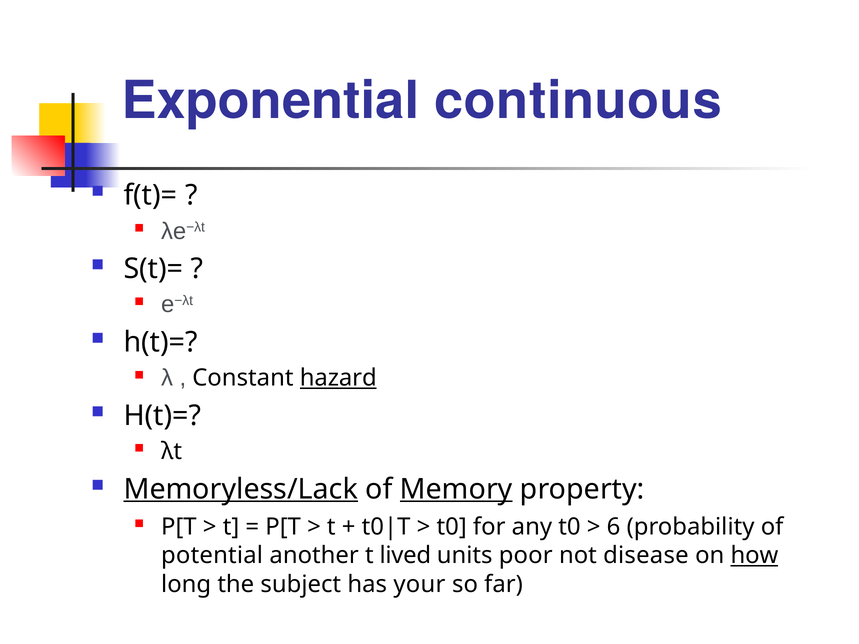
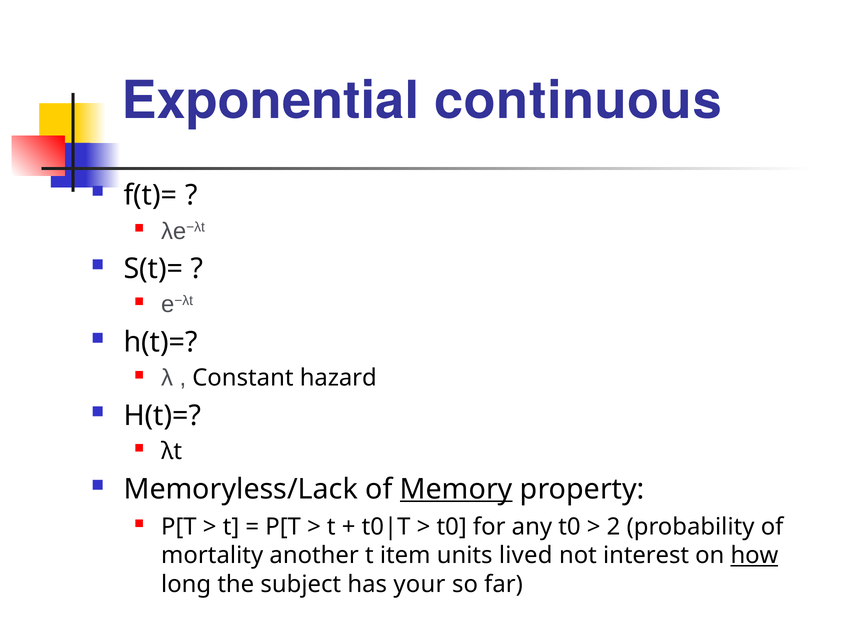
hazard underline: present -> none (338, 378)
Memoryless/Lack underline: present -> none (241, 489)
6: 6 -> 2 (614, 527)
potential: potential -> mortality (212, 556)
lived: lived -> item (405, 556)
poor: poor -> lived (526, 556)
disease: disease -> interest (646, 556)
